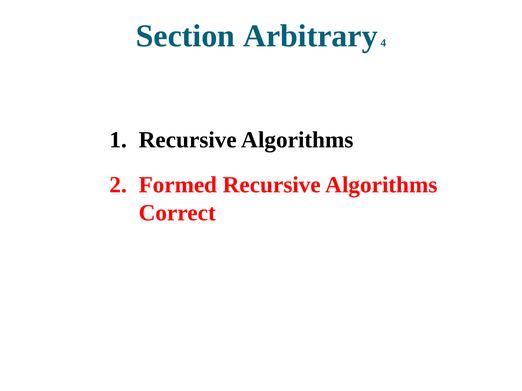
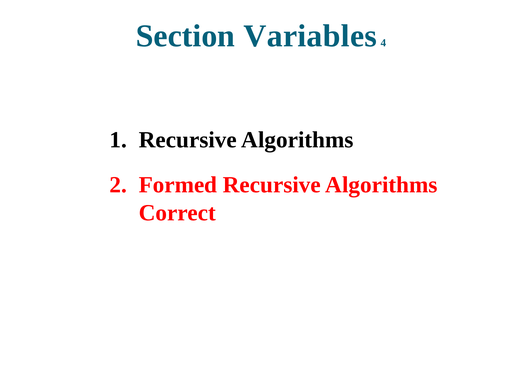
Arbitrary: Arbitrary -> Variables (310, 36)
